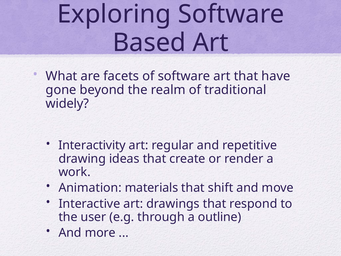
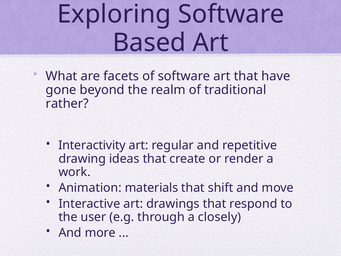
widely: widely -> rather (67, 104)
outline: outline -> closely (220, 217)
